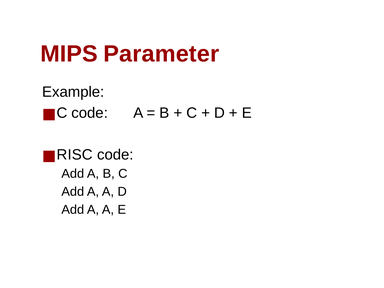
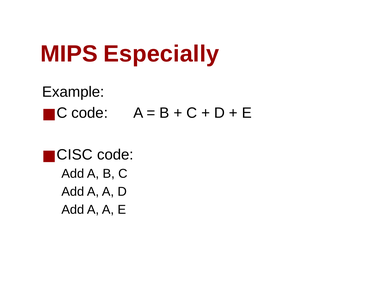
Parameter: Parameter -> Especially (161, 54)
RISC: RISC -> CISC (75, 155)
